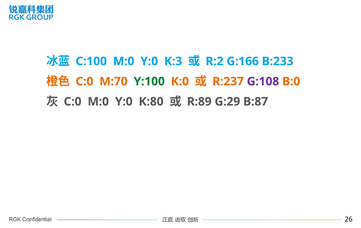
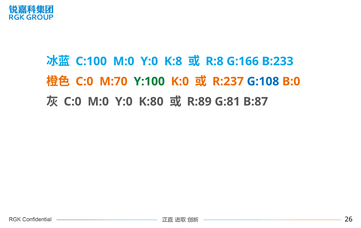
K:3: K:3 -> K:8 (173, 61)
R:2: R:2 -> R:8 (215, 61)
G:108 colour: purple -> blue (263, 82)
G:29: G:29 -> G:81 (227, 102)
